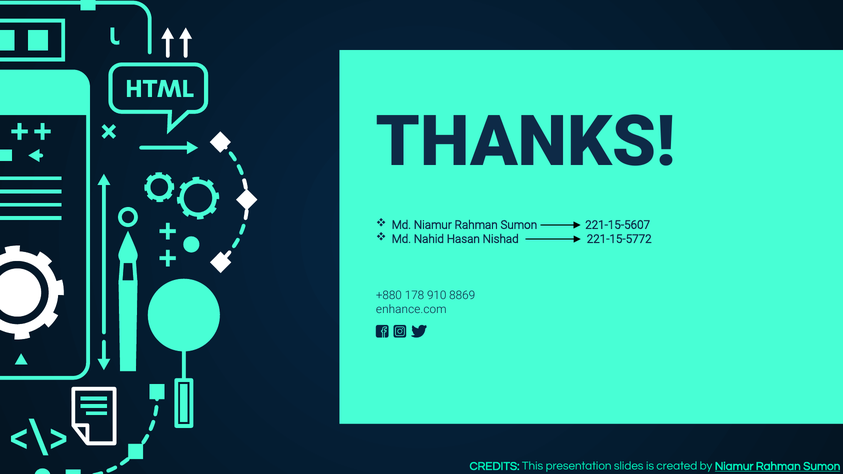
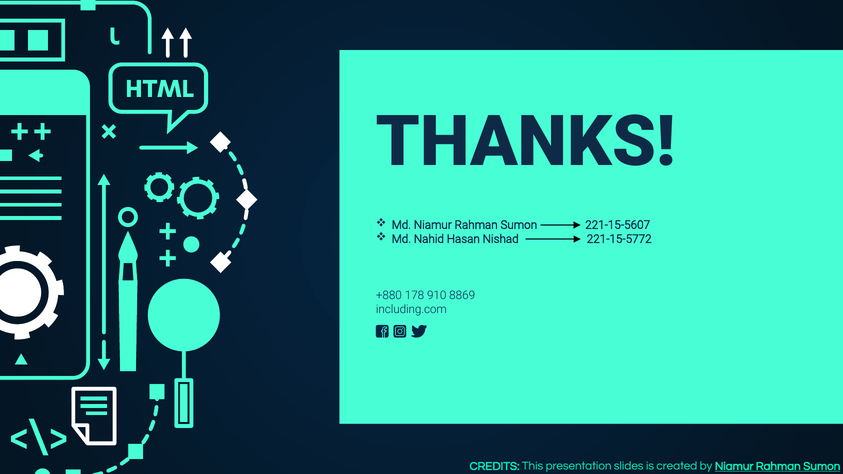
enhance.com: enhance.com -> including.com (411, 309)
